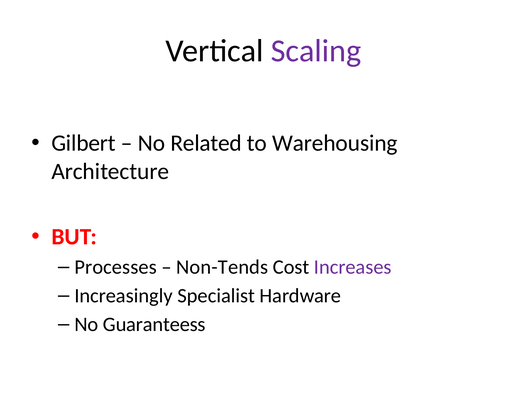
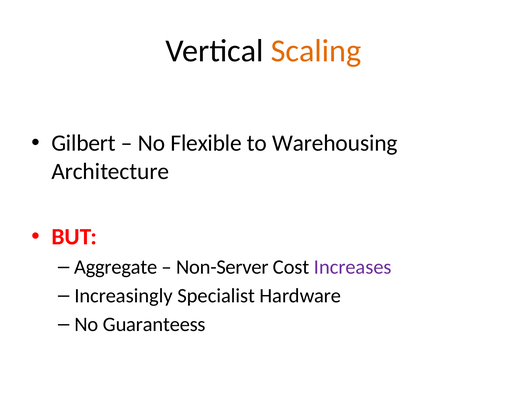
Scaling colour: purple -> orange (316, 51)
Related: Related -> Flexible (206, 143)
Processes: Processes -> Aggregate (116, 267)
Non-Tends: Non-Tends -> Non-Server (222, 267)
